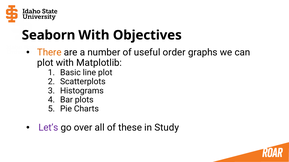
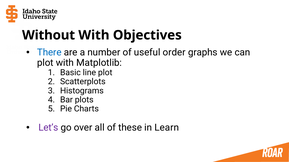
Seaborn: Seaborn -> Without (49, 35)
There colour: orange -> blue (49, 53)
Study: Study -> Learn (167, 128)
